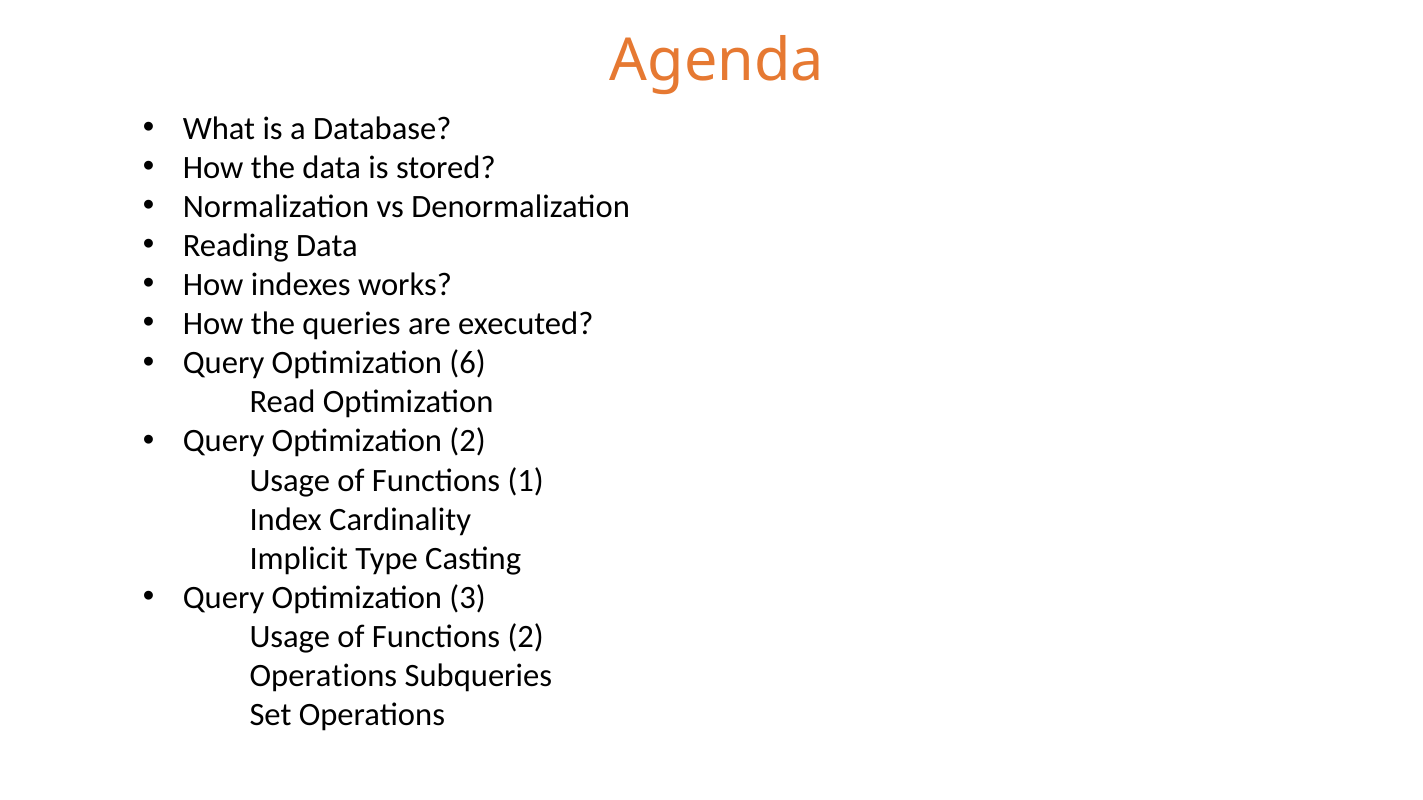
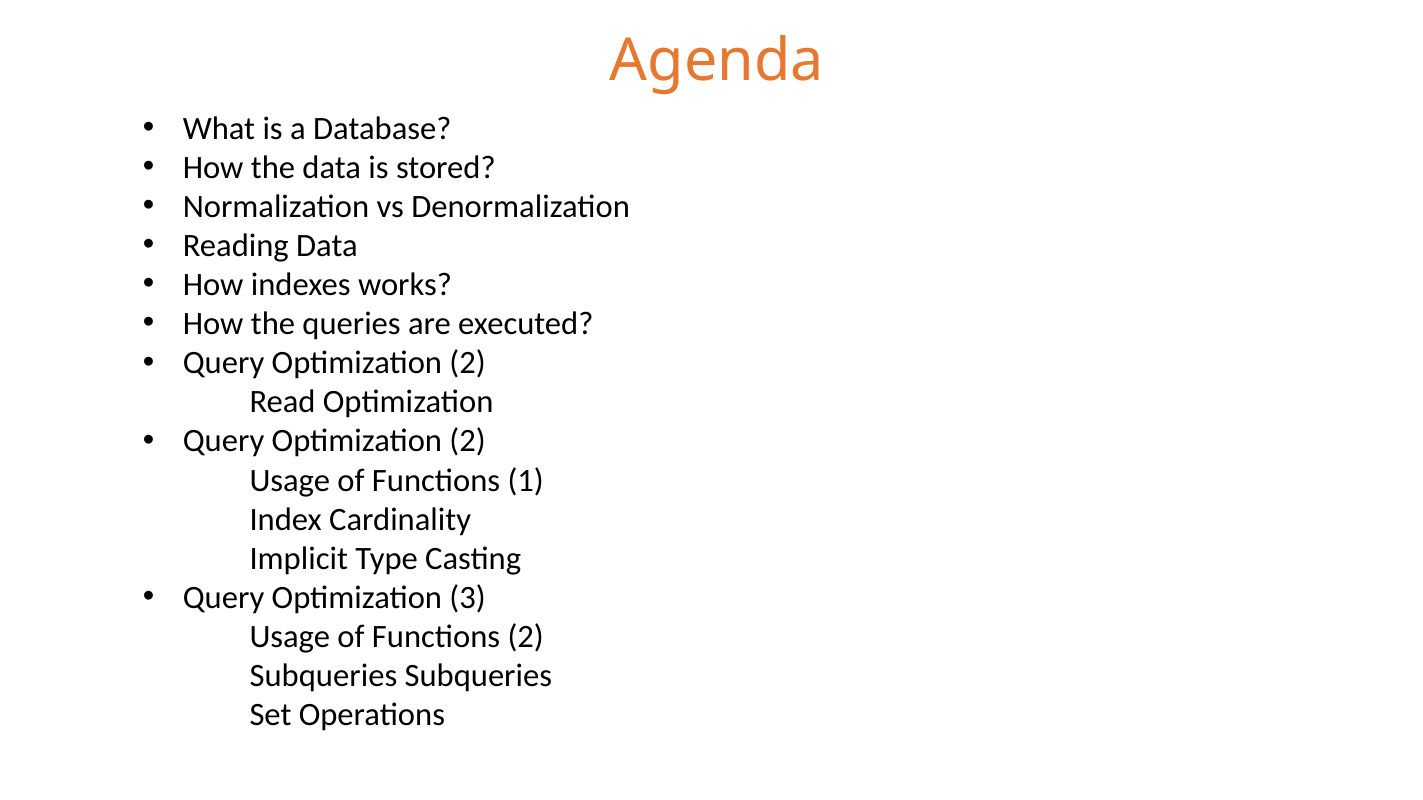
6: 6 -> 2 (468, 363)
Operations: Operations -> Subqueries (323, 676)
